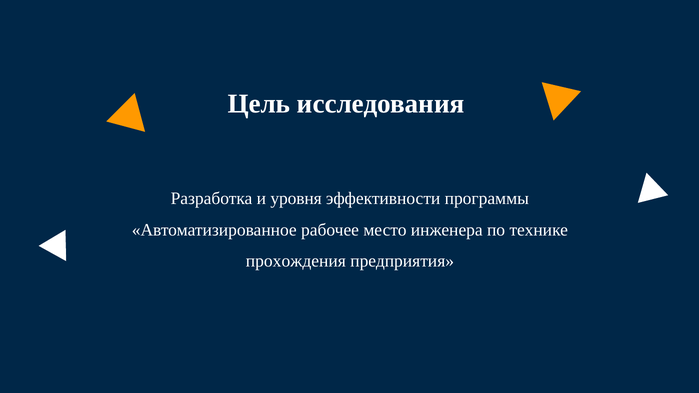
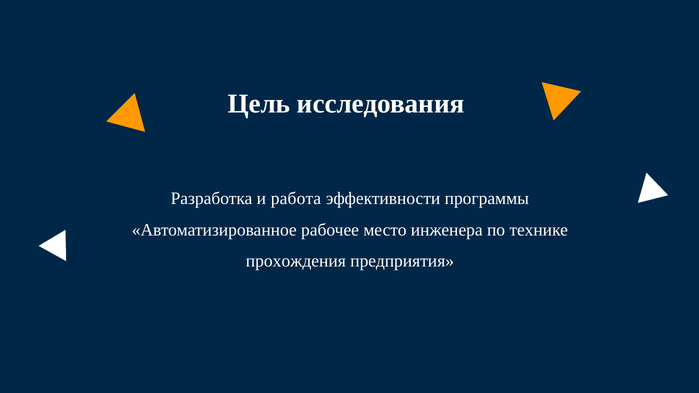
уровня: уровня -> работа (296, 198)
